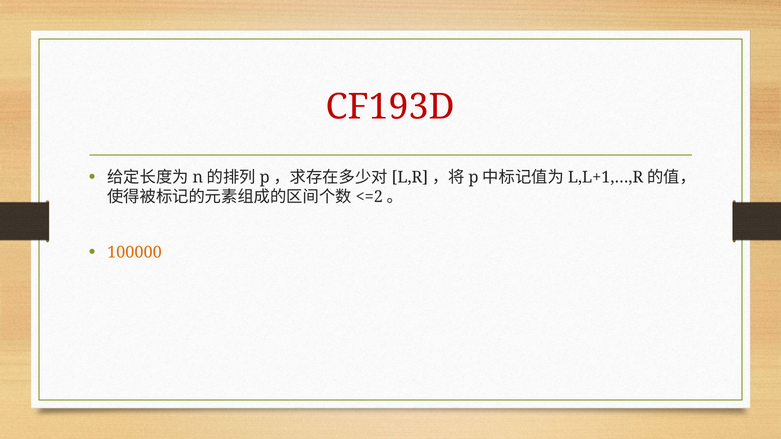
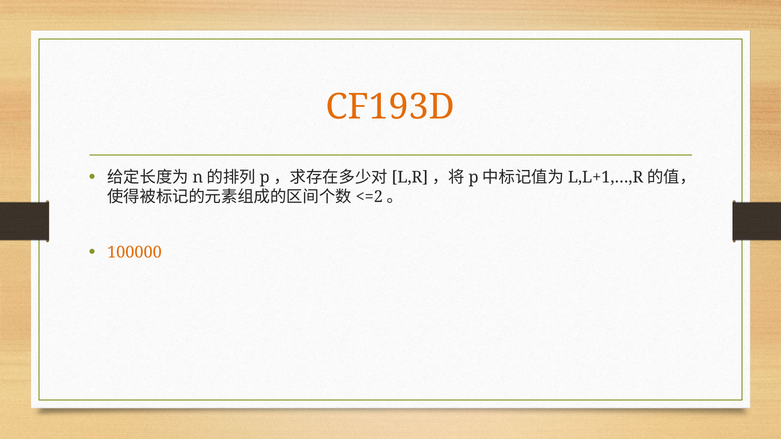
CF193D colour: red -> orange (390, 107)
